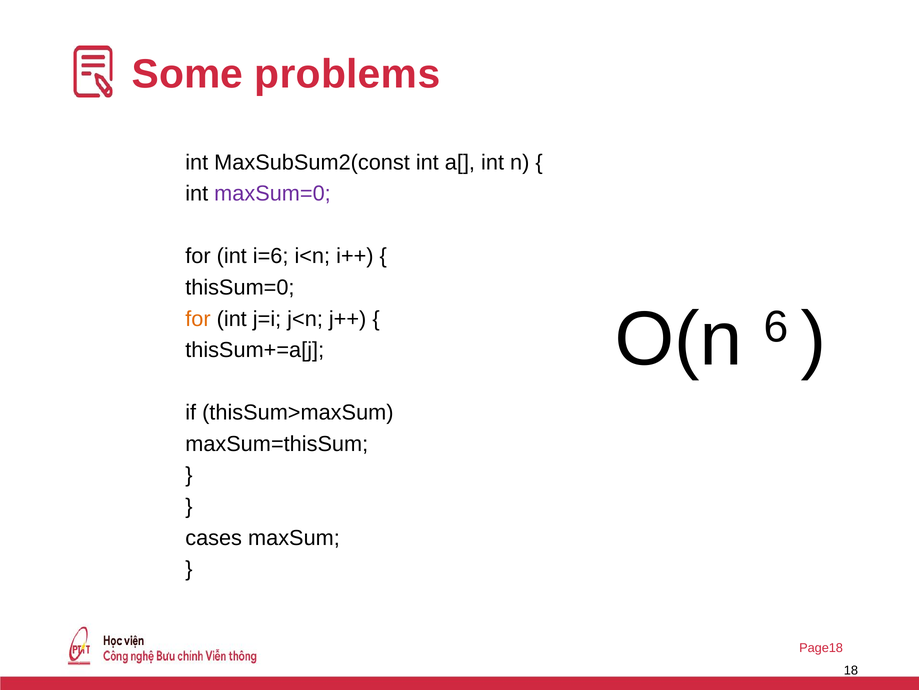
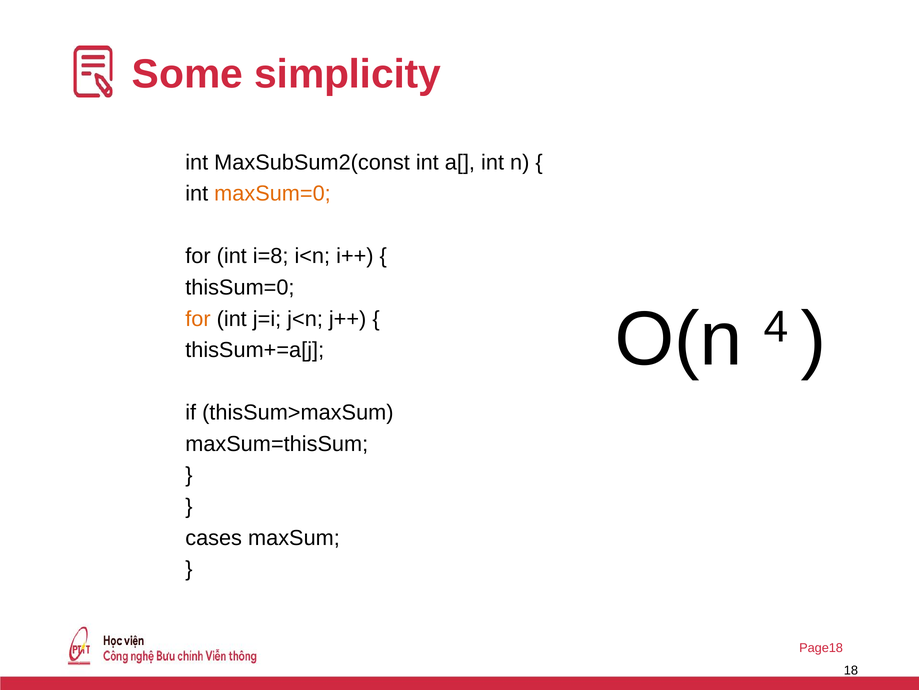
problems: problems -> simplicity (348, 74)
maxSum=0 colour: purple -> orange (272, 193)
i=6: i=6 -> i=8 (271, 256)
6: 6 -> 4 (776, 327)
